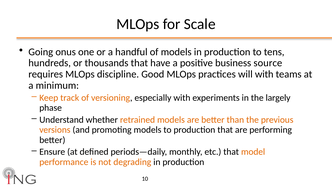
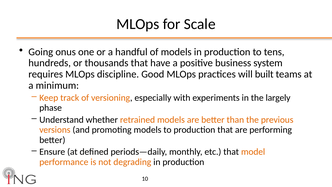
source: source -> system (268, 63)
will with: with -> built (264, 74)
